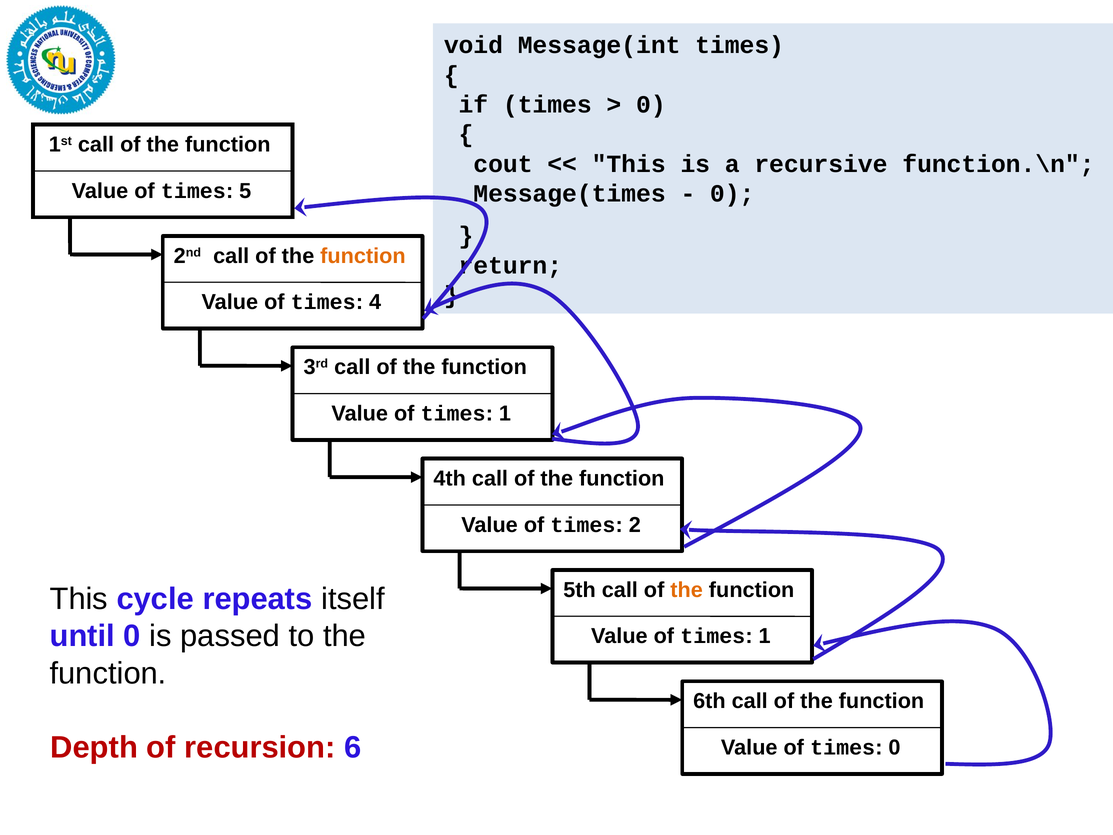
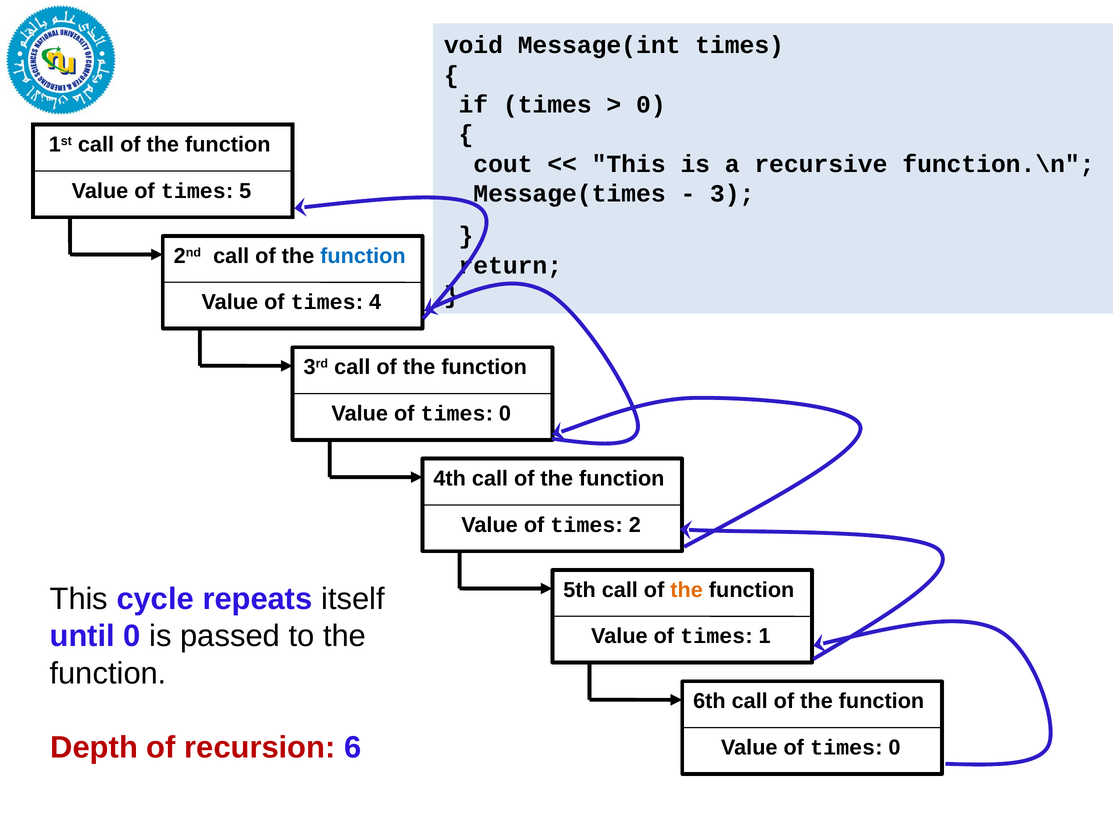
0: 0 -> 3 (732, 194)
function colour: orange -> blue (363, 256)
1: 1 -> 0 (505, 413)
